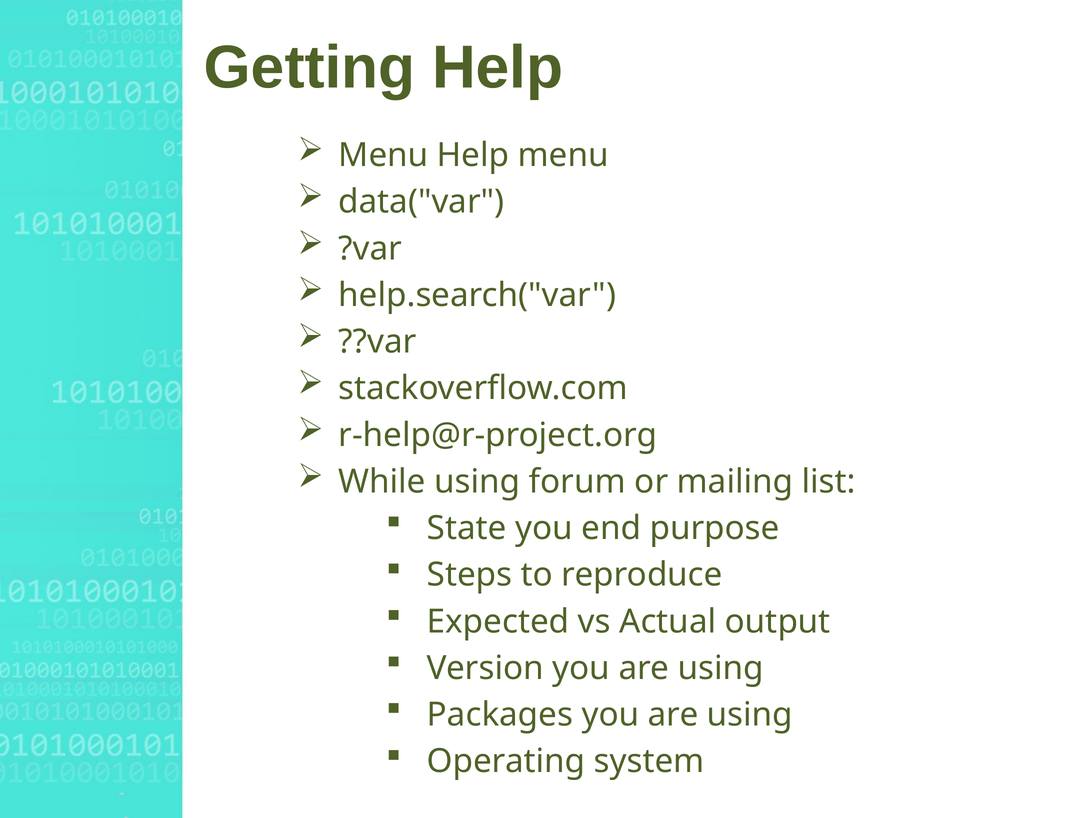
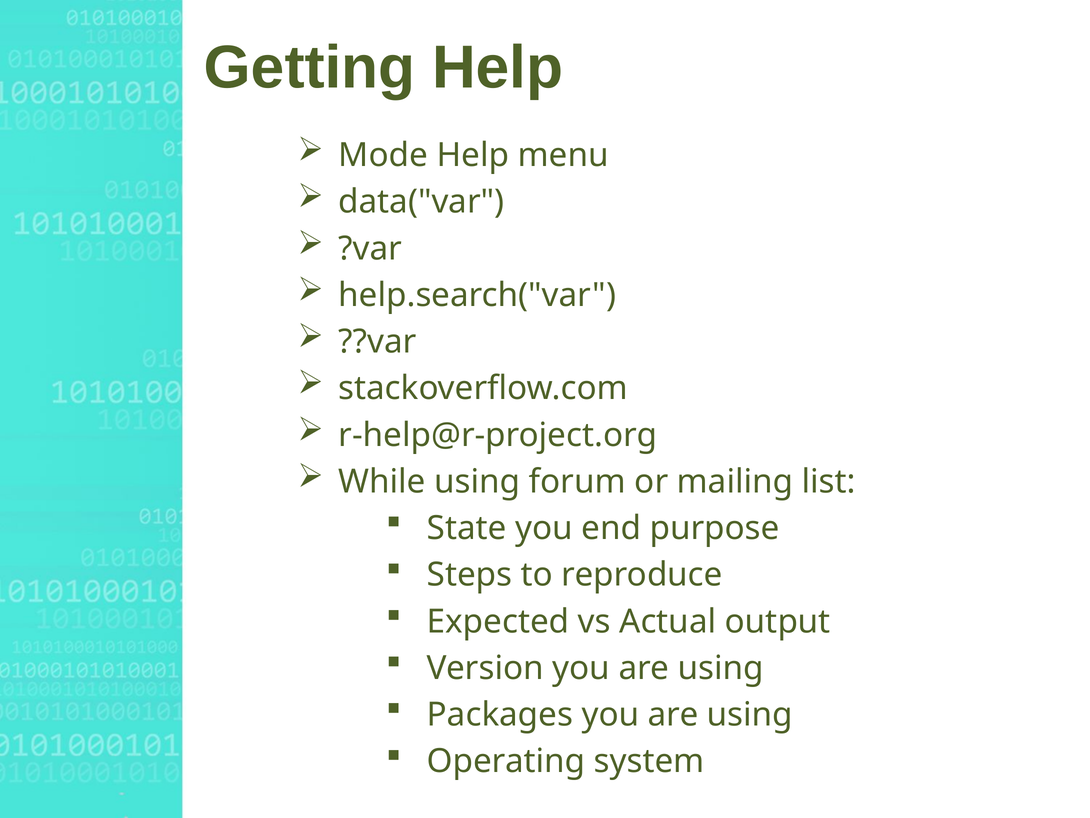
Menu: Menu -> Mode (383, 155)
